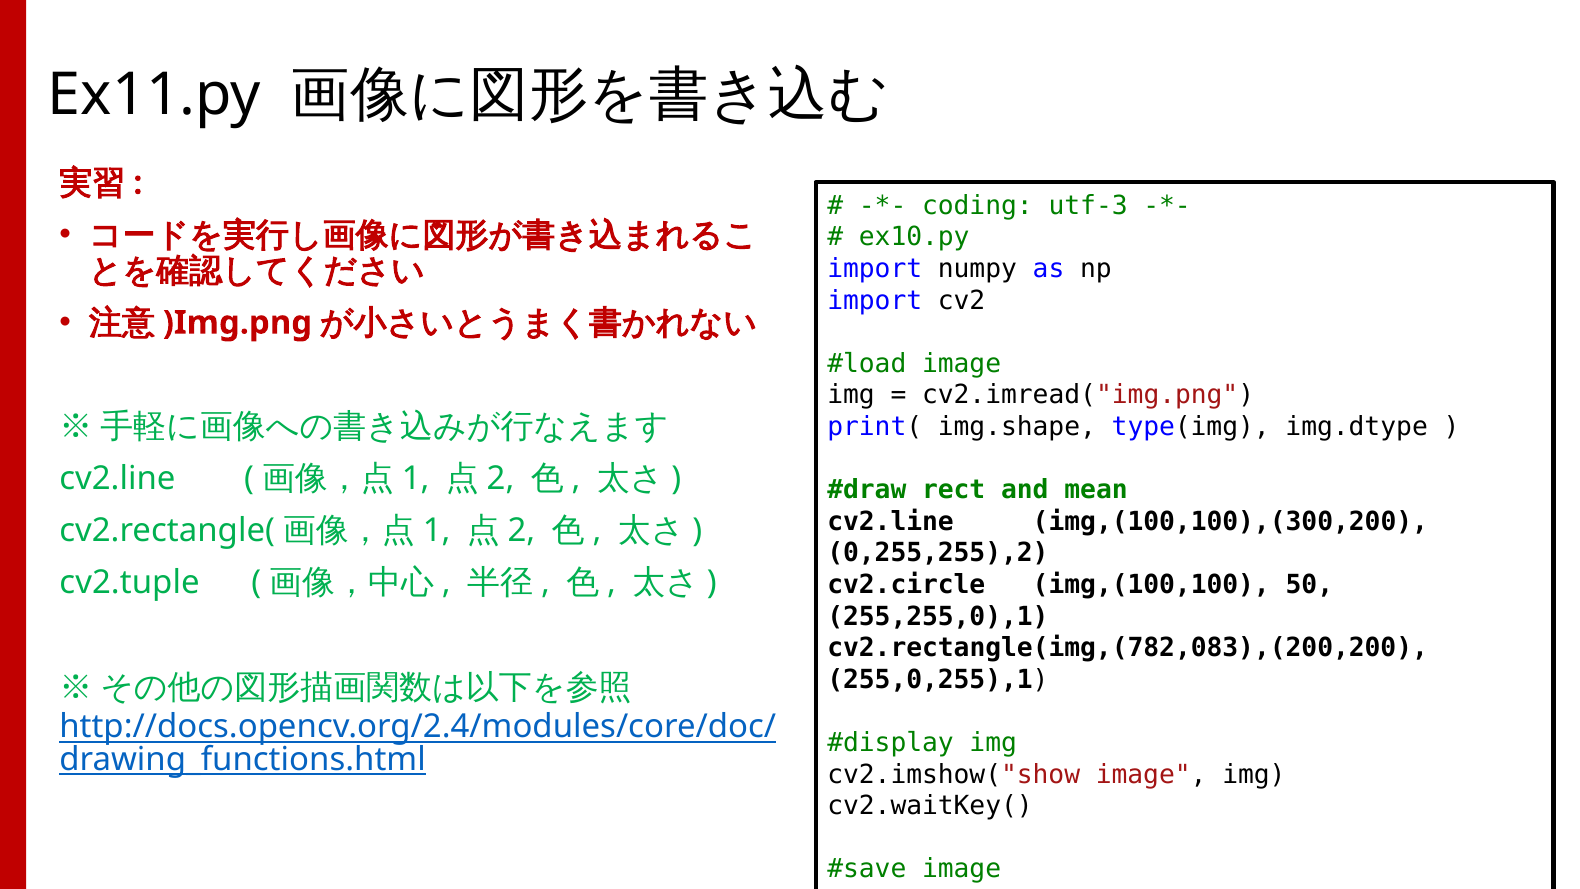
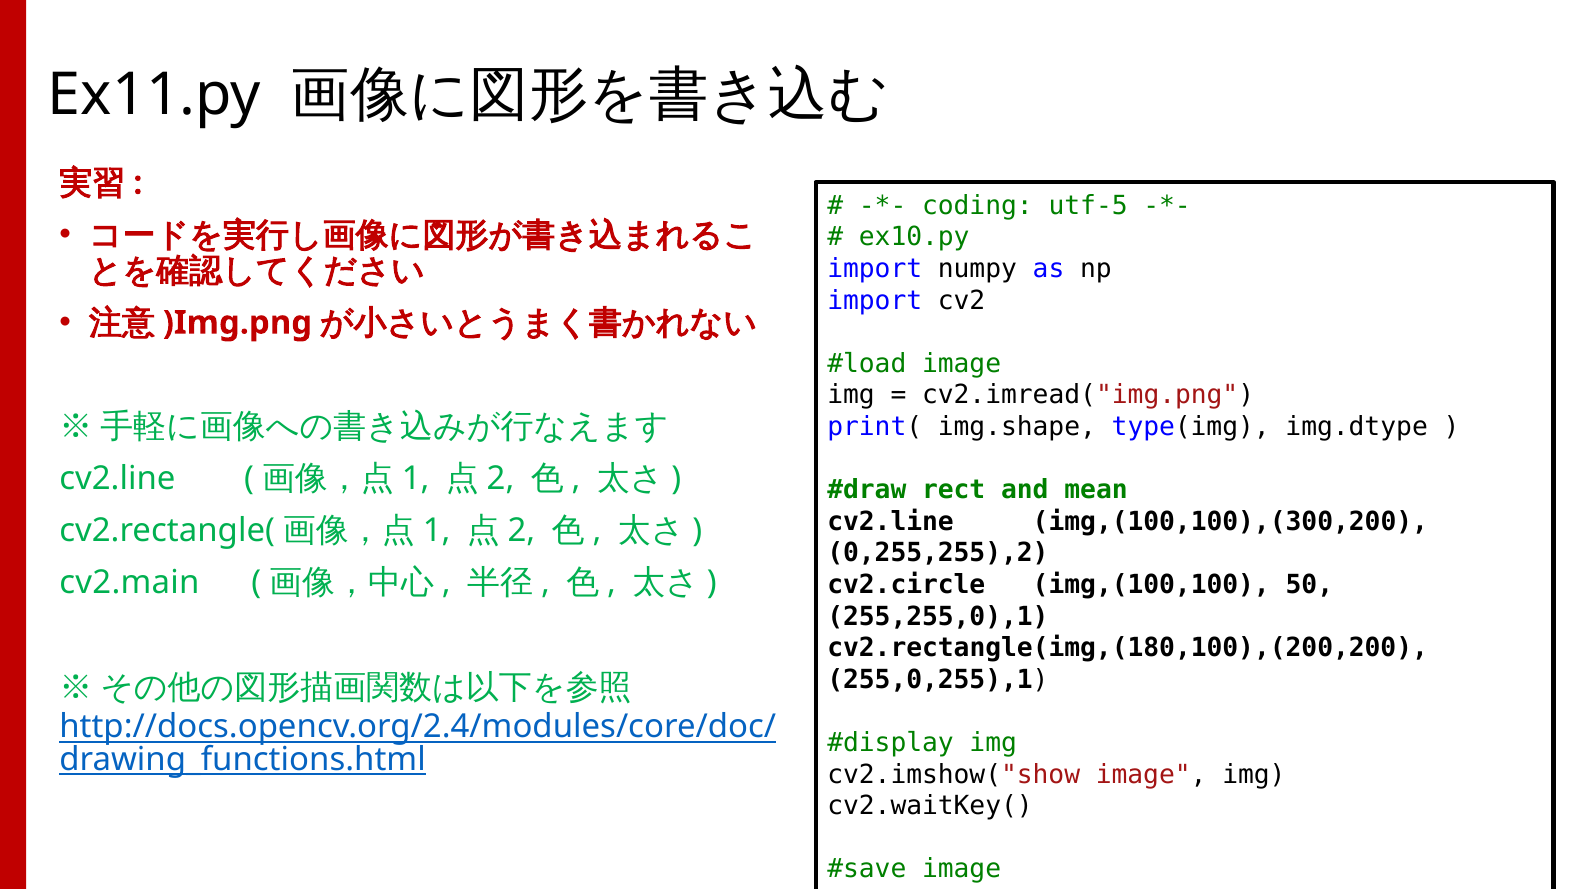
utf-3: utf-3 -> utf-5 (1088, 206)
cv2.tuple: cv2.tuple -> cv2.main (129, 583)
cv2.rectangle(img,(782,083),(200,200: cv2.rectangle(img,(782,083),(200,200 -> cv2.rectangle(img,(180,100),(200,200 (1128, 648)
